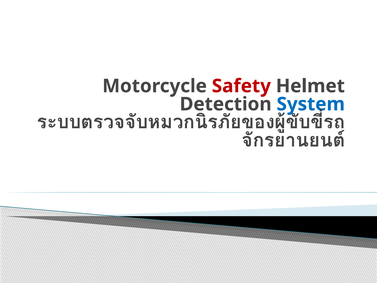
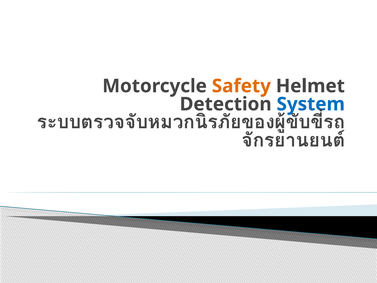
Safety colour: red -> orange (241, 86)
